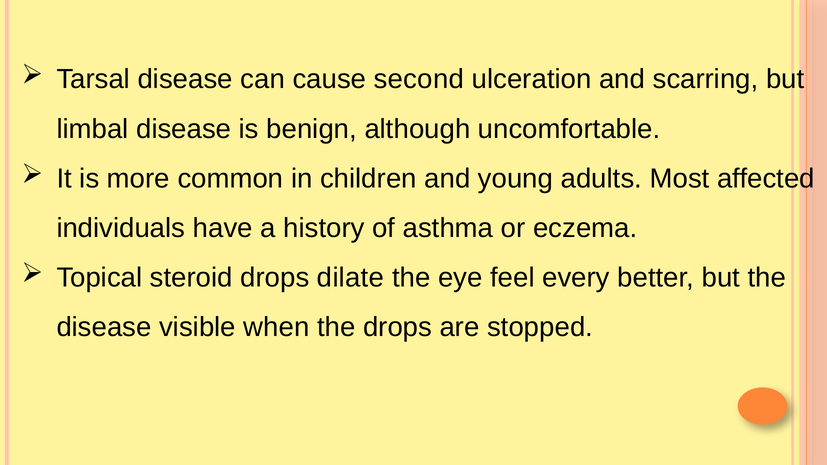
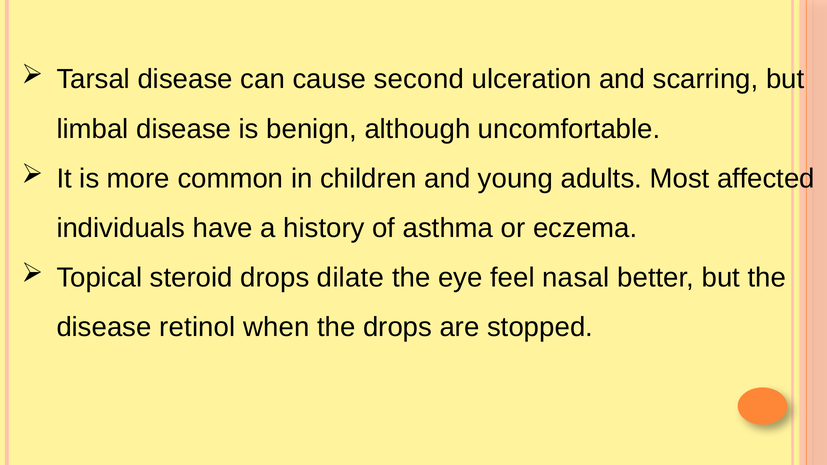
every: every -> nasal (576, 278)
visible: visible -> retinol (197, 327)
